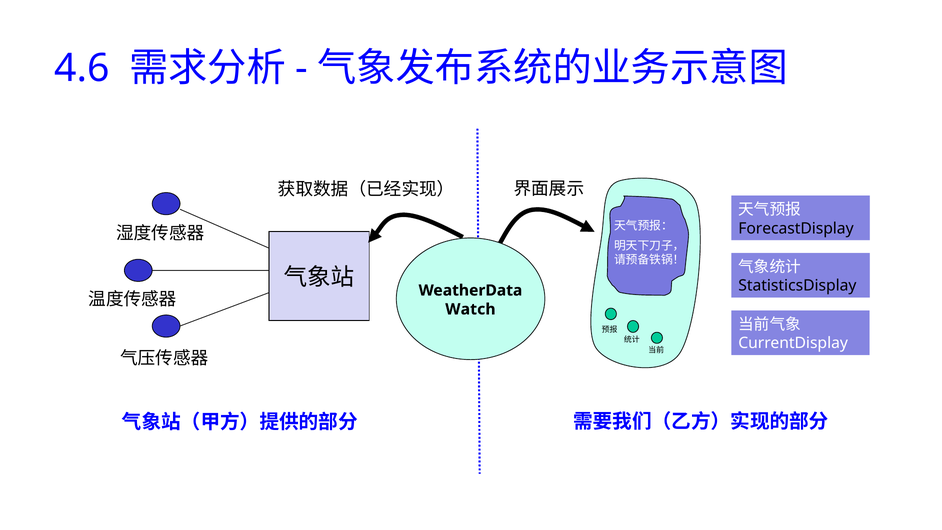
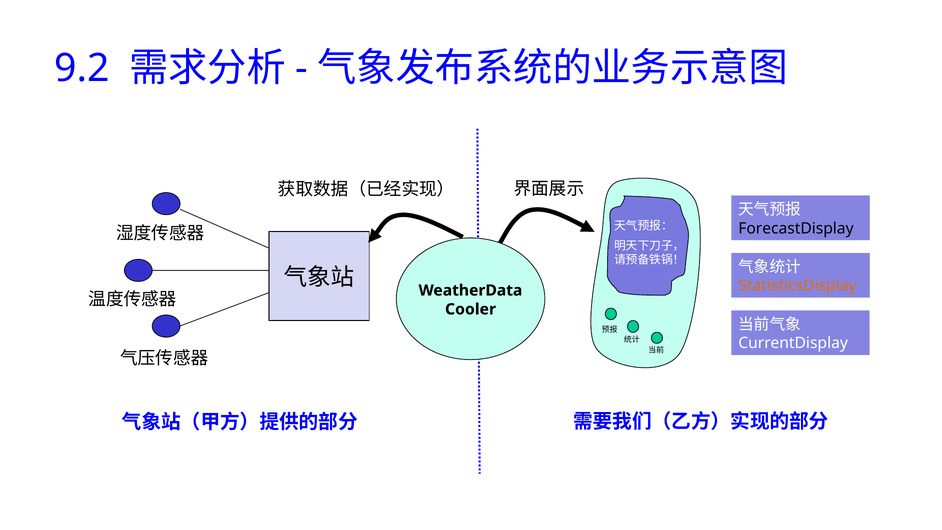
4.6: 4.6 -> 9.2 (82, 68)
StatisticsDisplay colour: black -> orange (797, 286)
Watch: Watch -> Cooler (470, 309)
